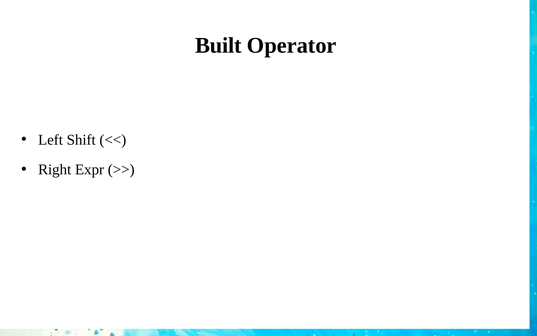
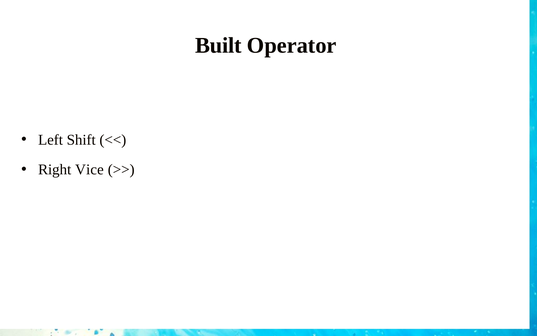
Expr: Expr -> Vice (89, 170)
